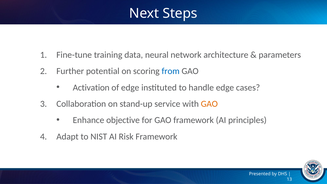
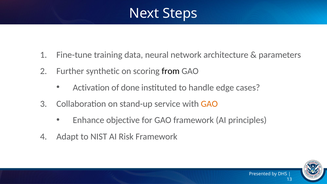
potential: potential -> synthetic (103, 71)
from colour: blue -> black (171, 71)
of edge: edge -> done (130, 87)
